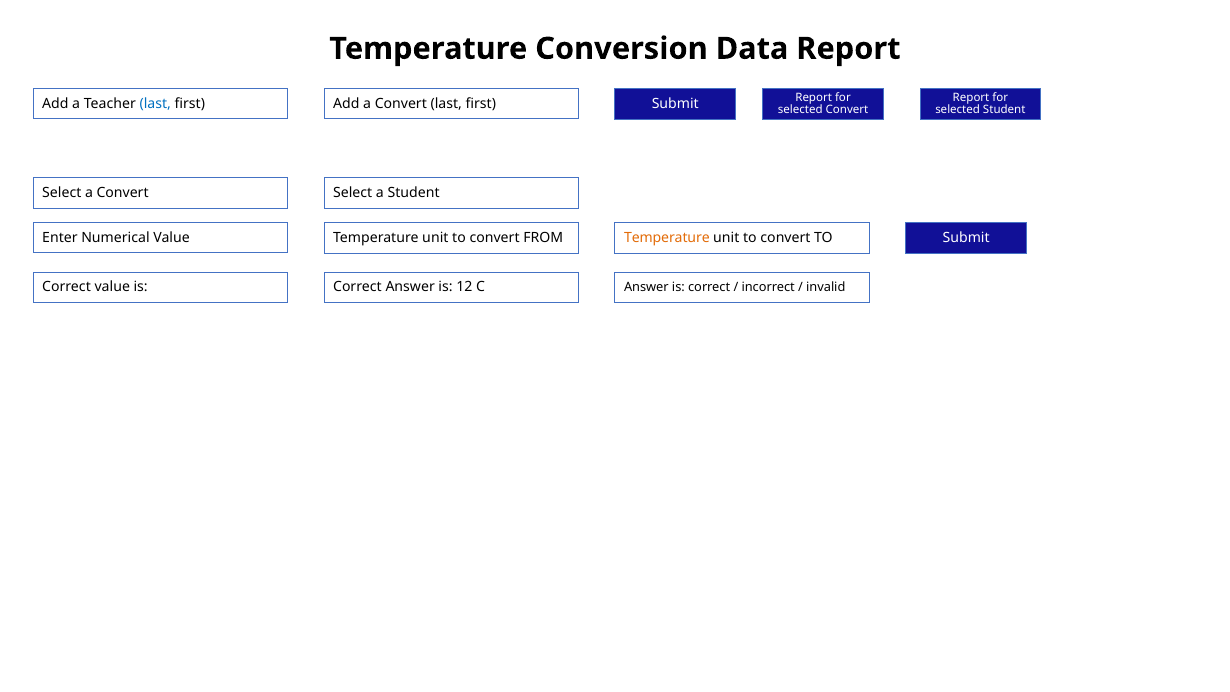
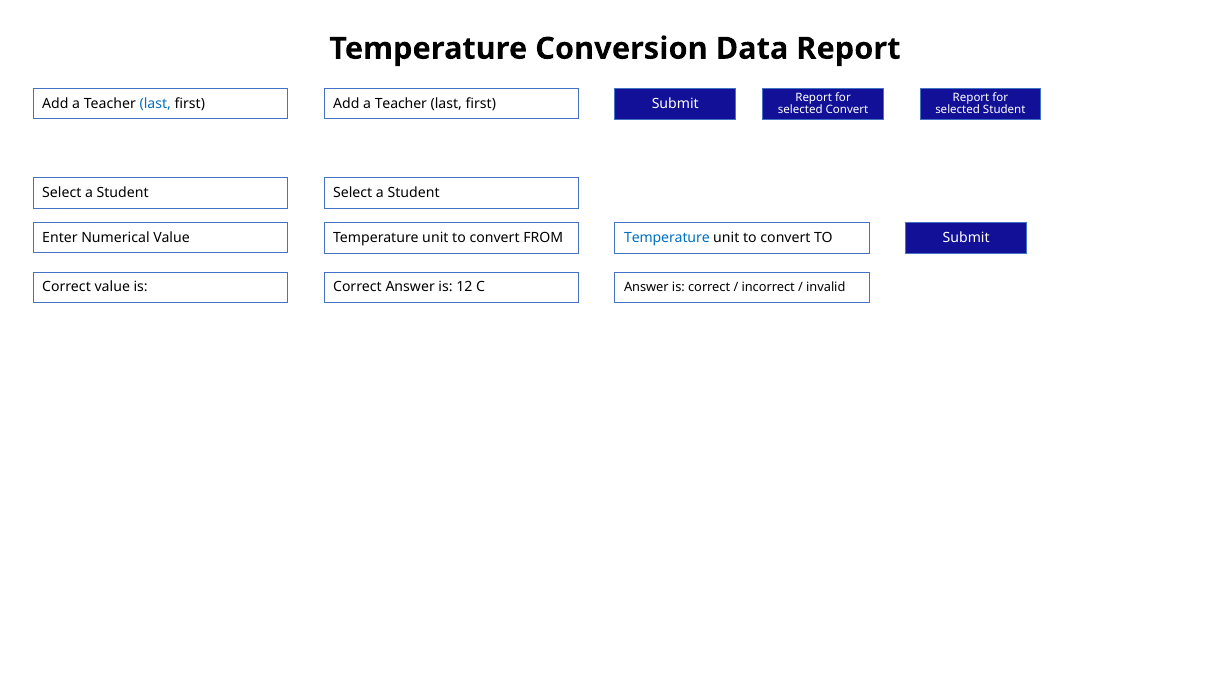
first Add a Convert: Convert -> Teacher (401, 104)
Convert: Convert -> Student (123, 193)
Temperature colour: orange -> blue (667, 238)
